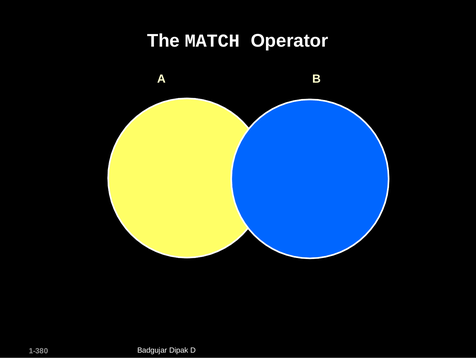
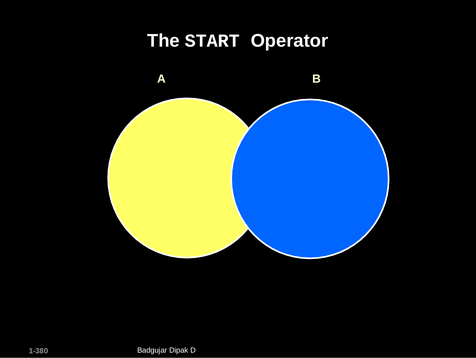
MATCH: MATCH -> START (212, 41)
